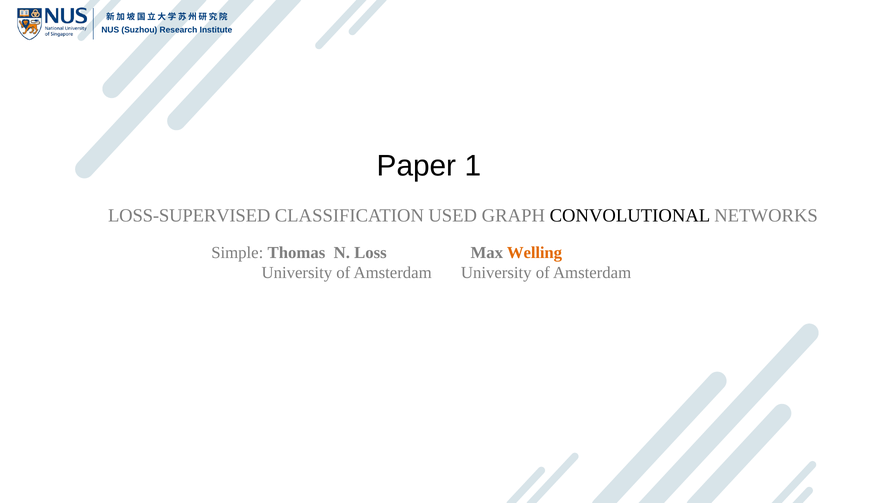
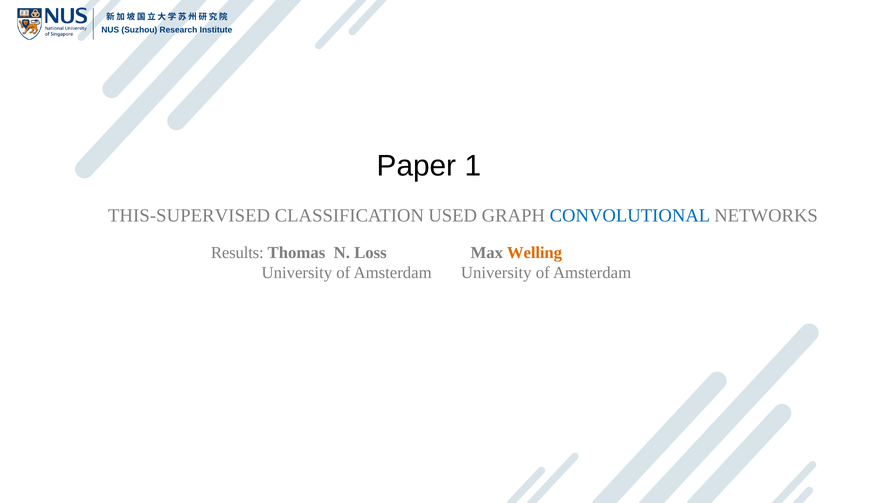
LOSS-SUPERVISED: LOSS-SUPERVISED -> THIS-SUPERVISED (189, 216)
CONVOLUTIONAL colour: black -> blue (630, 216)
Simple: Simple -> Results (237, 252)
